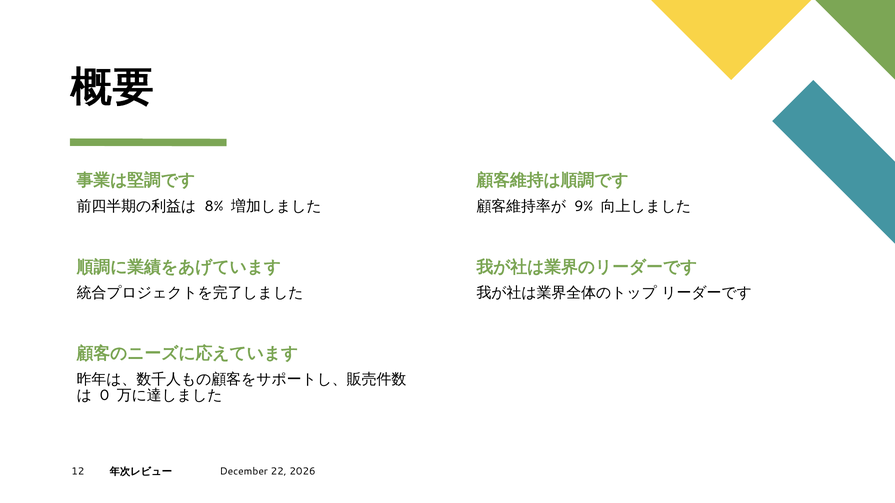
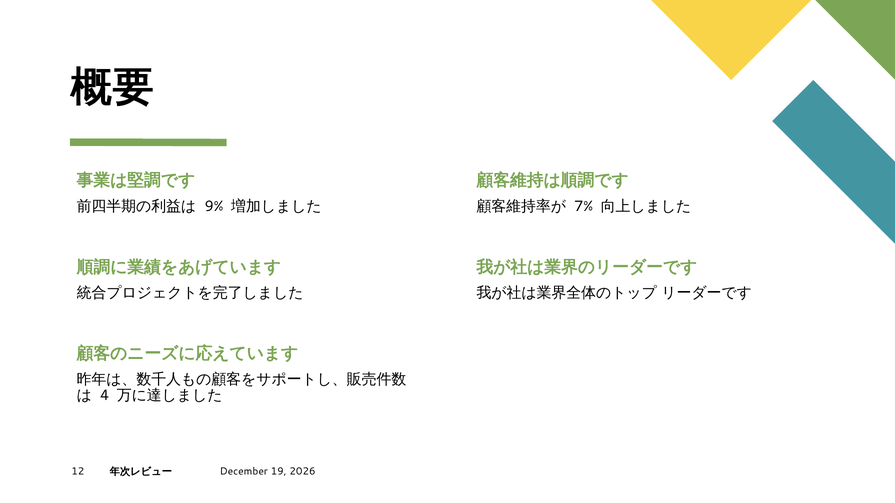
8%: 8% -> 9% (214, 206)
9%: 9% -> 7% (584, 206)
0: 0 -> 4 (105, 396)
22: 22 -> 19 (279, 472)
